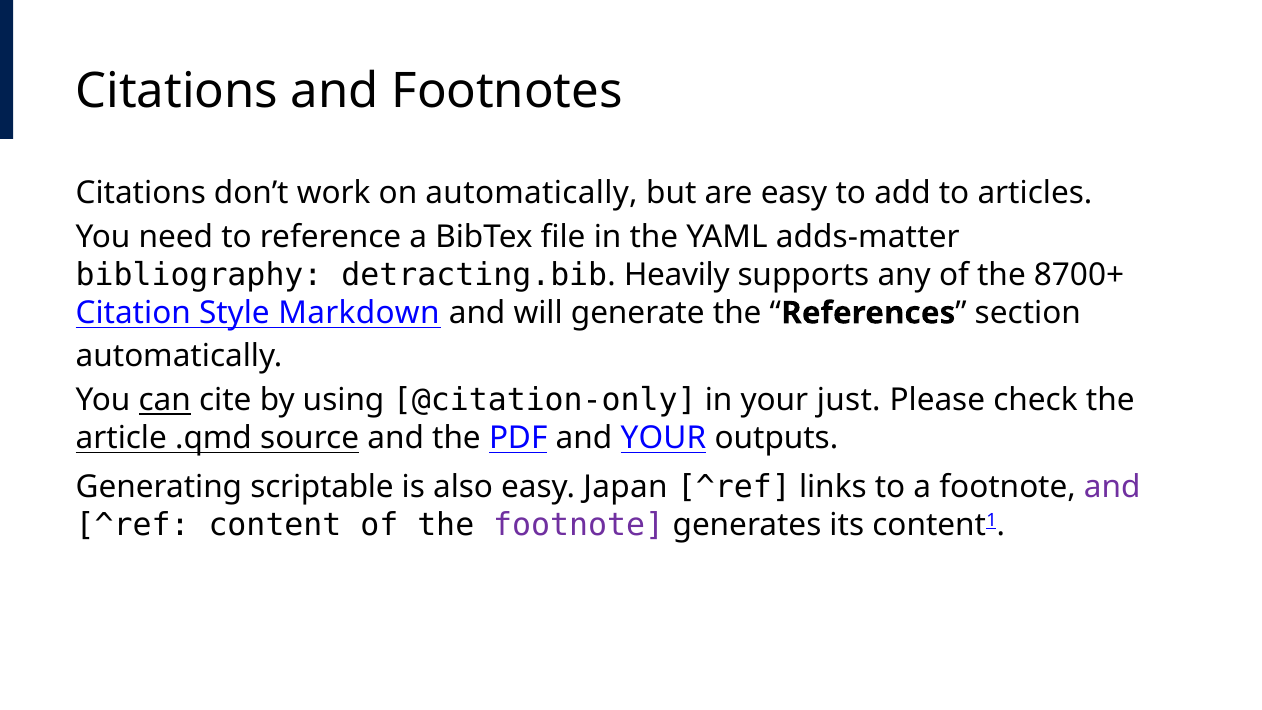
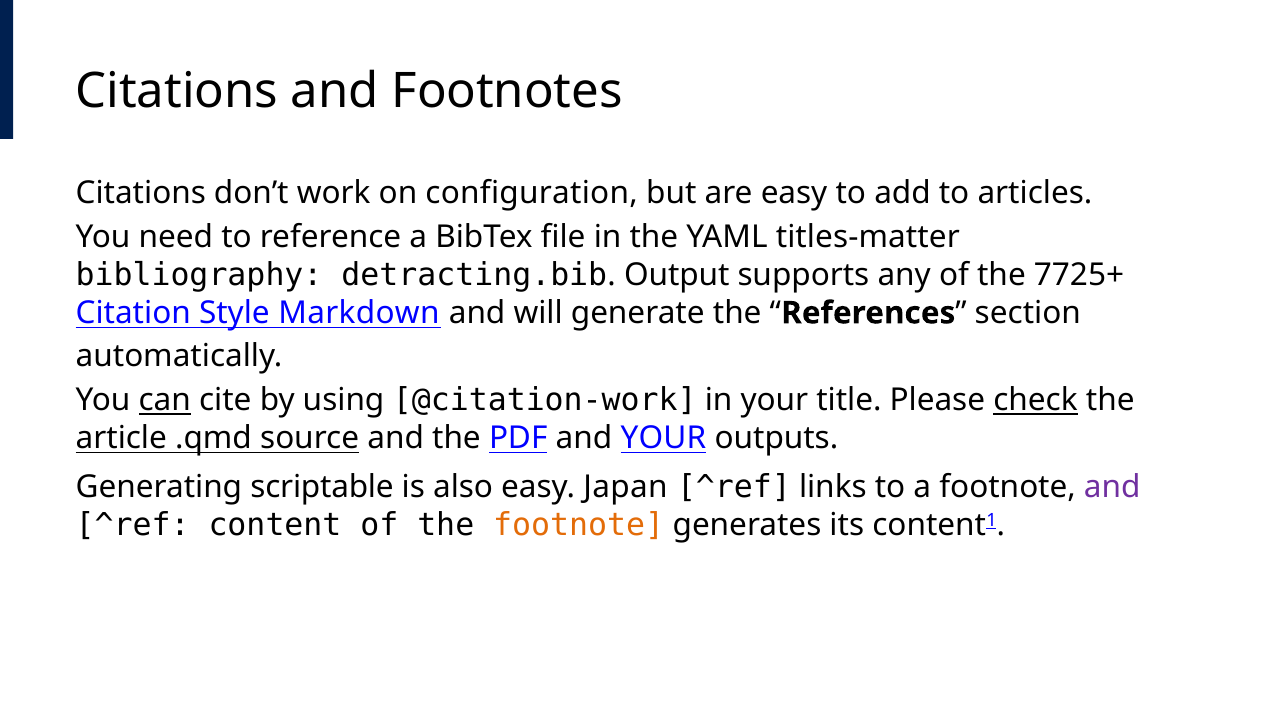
on automatically: automatically -> configuration (532, 193)
adds-matter: adds-matter -> titles-matter (868, 237)
Heavily: Heavily -> Output (677, 275)
8700+: 8700+ -> 7725+ (1079, 275)
@citation-only: @citation-only -> @citation-work (545, 400)
just: just -> title (849, 400)
check underline: none -> present (1036, 400)
footnote colour: purple -> orange (579, 525)
